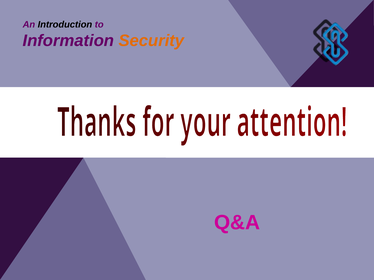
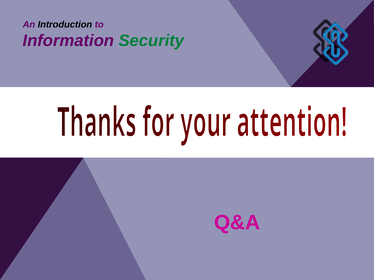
Security colour: orange -> green (151, 41)
